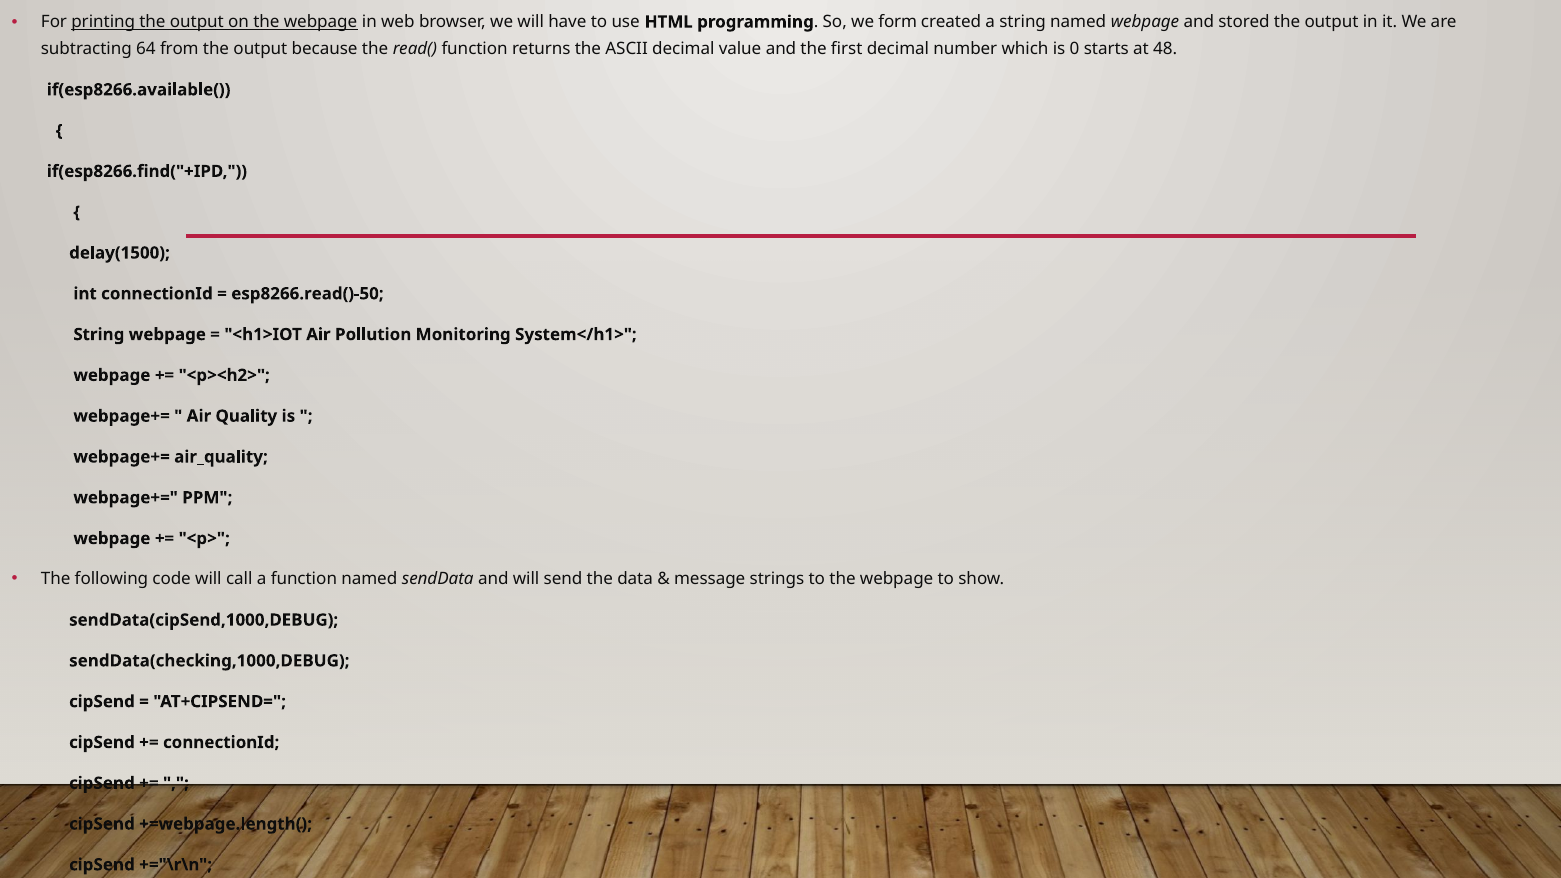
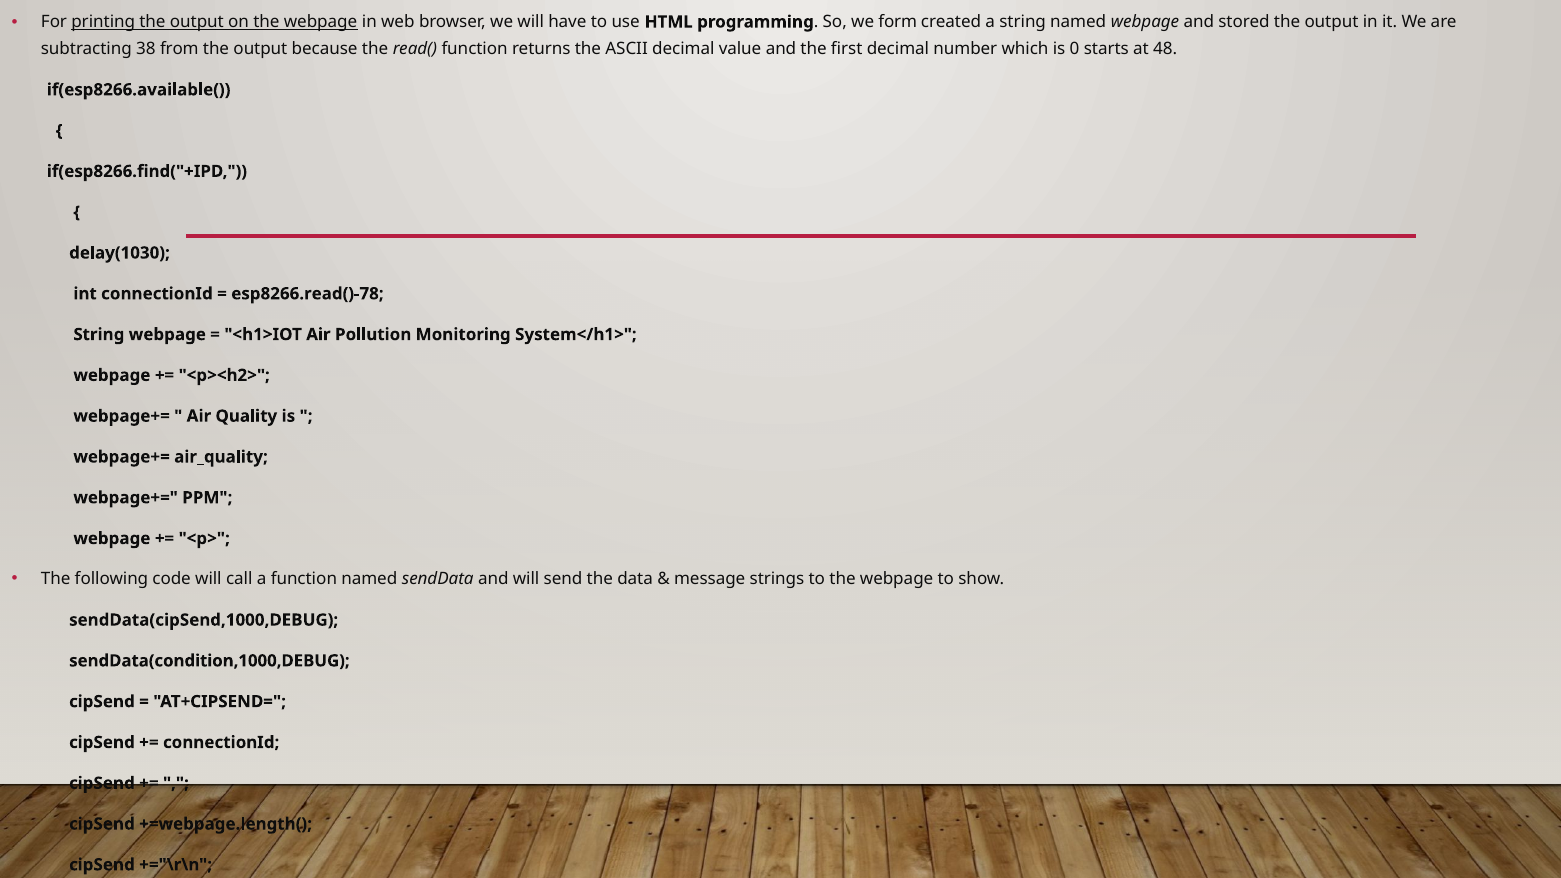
64: 64 -> 38 (146, 49)
delay(1500: delay(1500 -> delay(1030 (119, 253)
esp8266.read()-50: esp8266.read()-50 -> esp8266.read()-78 (307, 294)
sendData(checking,1000,DEBUG: sendData(checking,1000,DEBUG -> sendData(condition,1000,DEBUG (209, 661)
